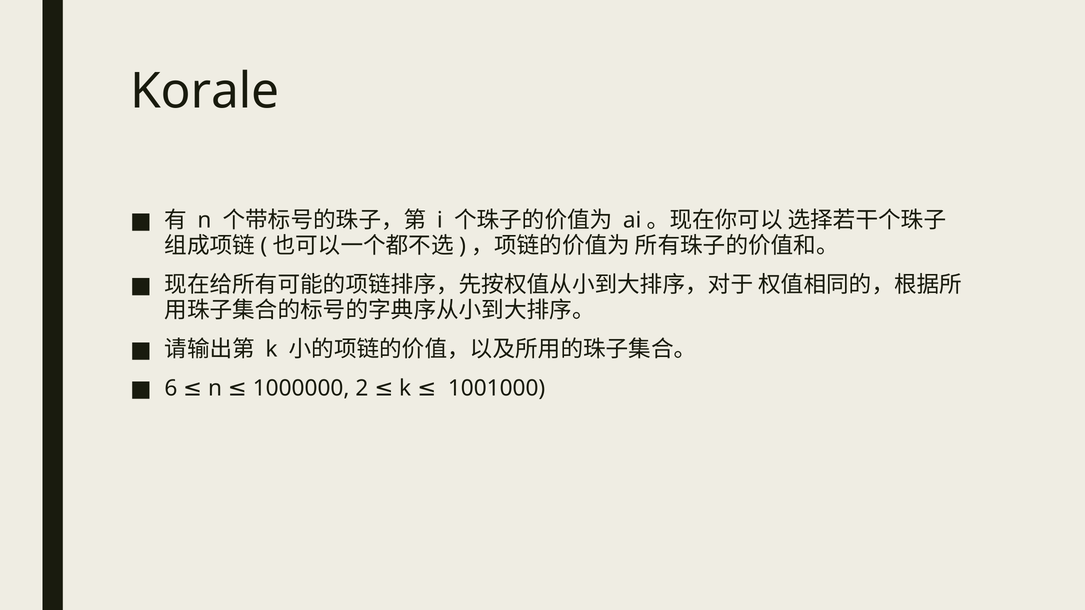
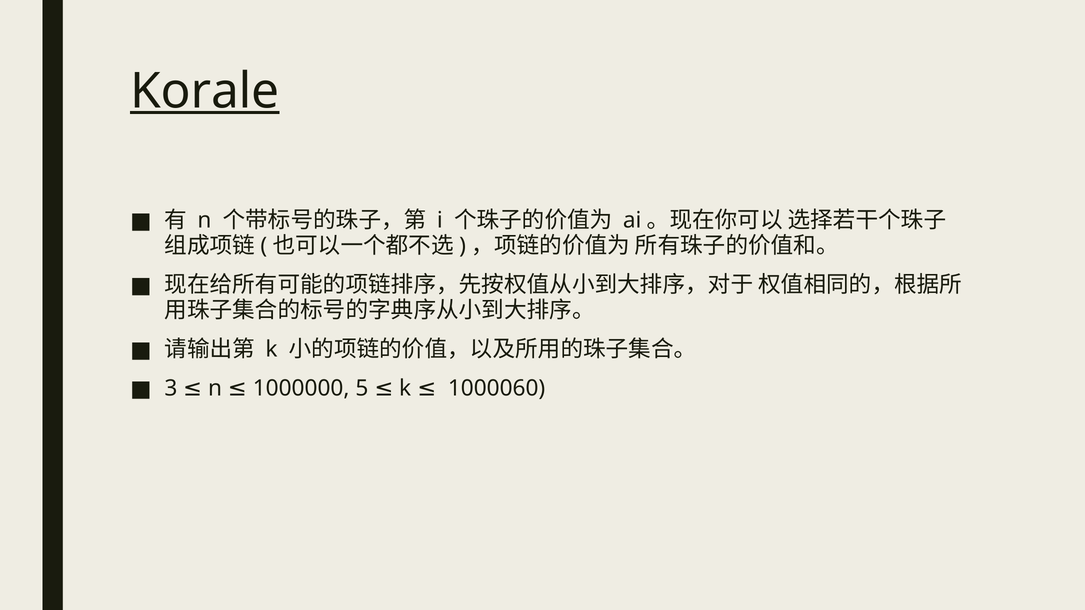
Korale underline: none -> present (205, 91)
6: 6 -> 3 (171, 389)
2: 2 -> 5 (362, 389)
1001000: 1001000 -> 1000060 (497, 389)
